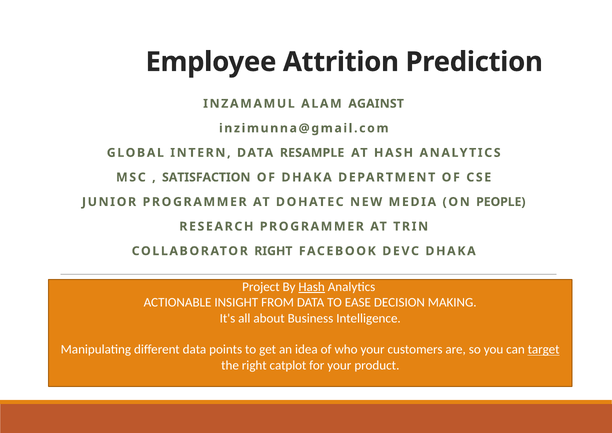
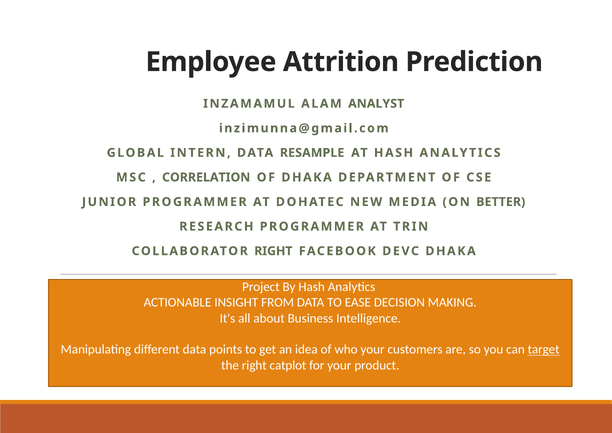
AGAINST: AGAINST -> ANALYST (376, 104)
SATISFACTION: SATISFACTION -> CORRELATION (206, 177)
PEOPLE: PEOPLE -> BETTER (501, 202)
Hash underline: present -> none (312, 287)
